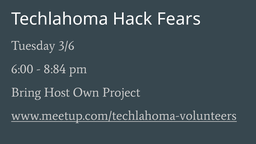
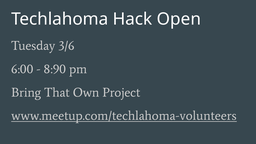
Fears: Fears -> Open (179, 19)
8:84: 8:84 -> 8:90 (55, 69)
Host: Host -> That (57, 92)
